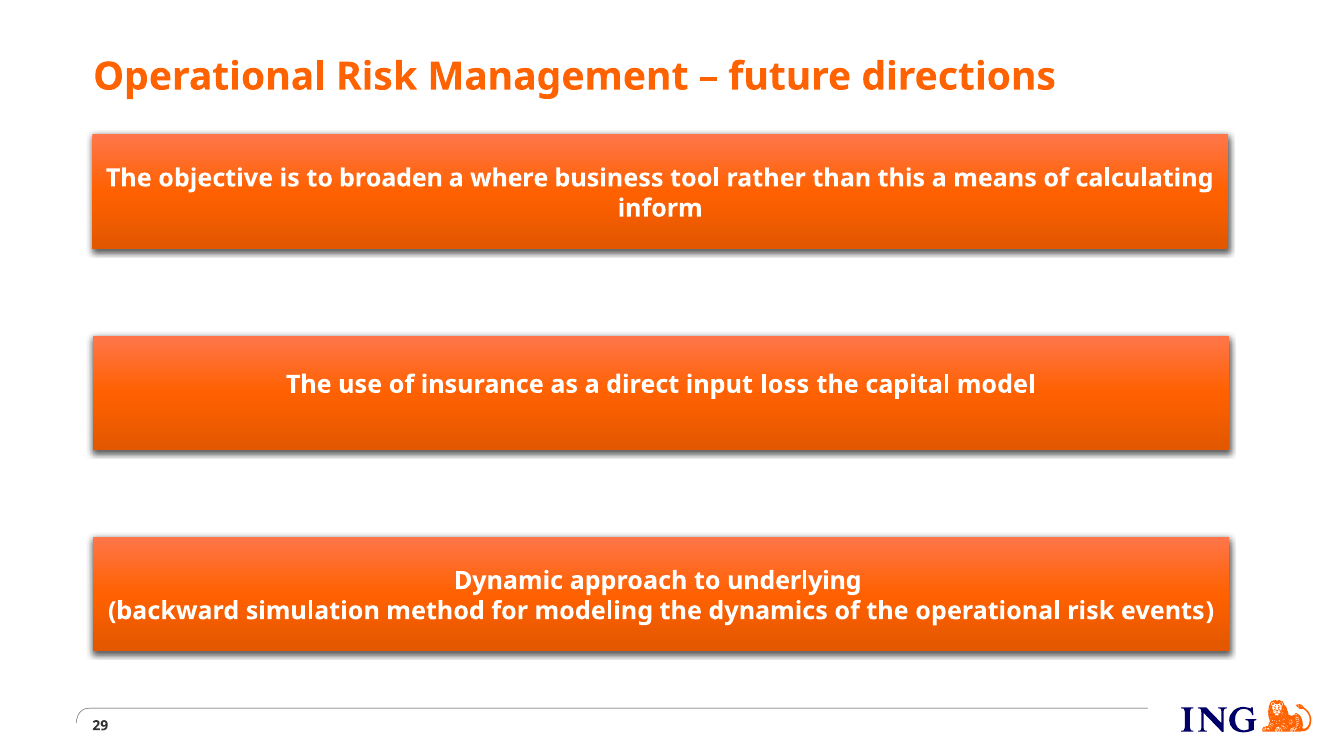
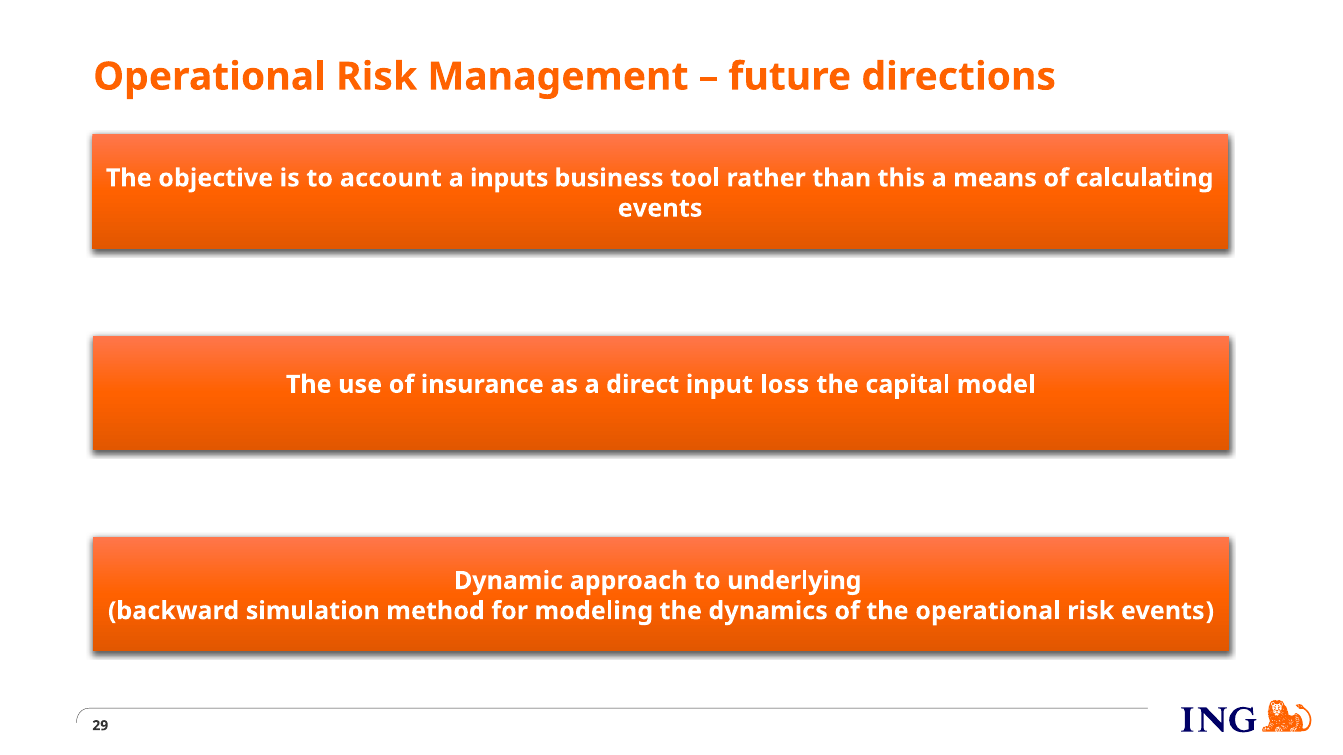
broaden: broaden -> account (391, 178)
where: where -> inputs (509, 178)
inform: inform -> events (660, 208)
